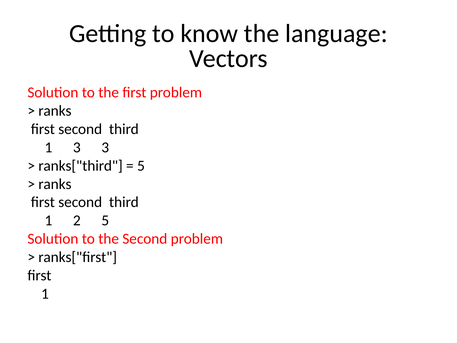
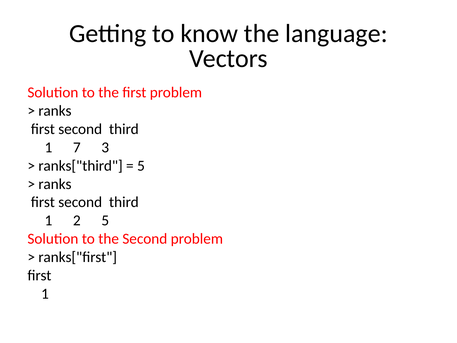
1 3: 3 -> 7 (77, 147)
